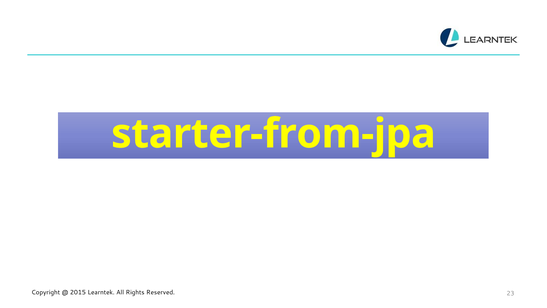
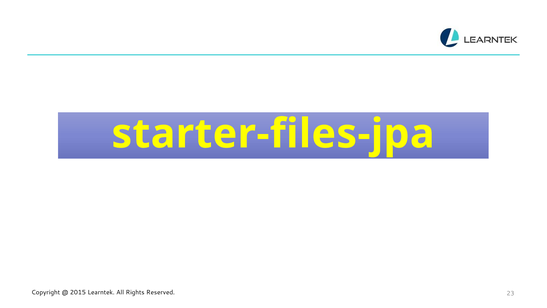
starter-from-jpa: starter-from-jpa -> starter-files-jpa (273, 134)
